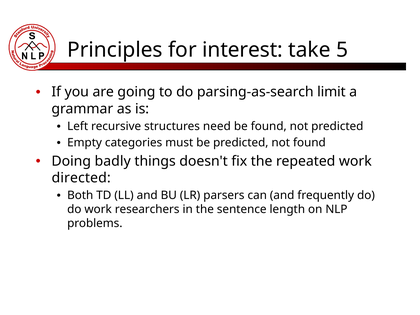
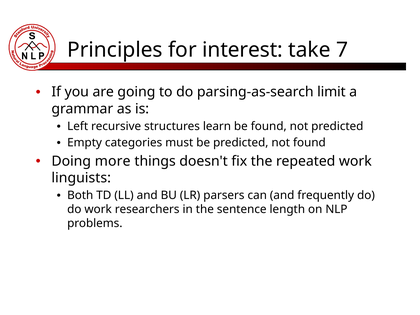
5: 5 -> 7 (342, 50)
need: need -> learn (217, 126)
badly: badly -> more (113, 161)
directed: directed -> linguists (81, 178)
